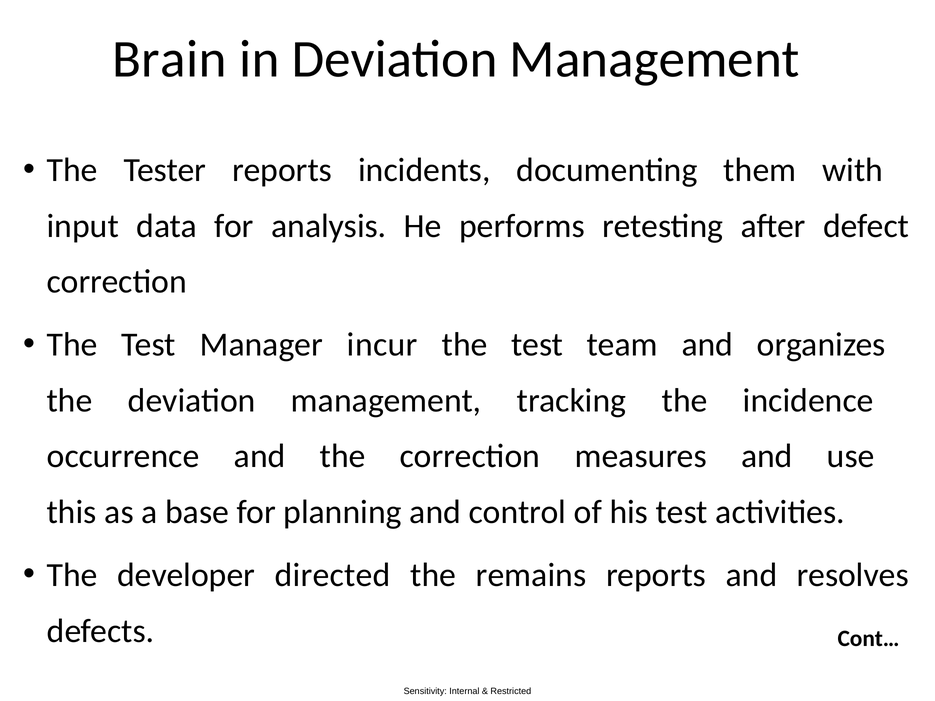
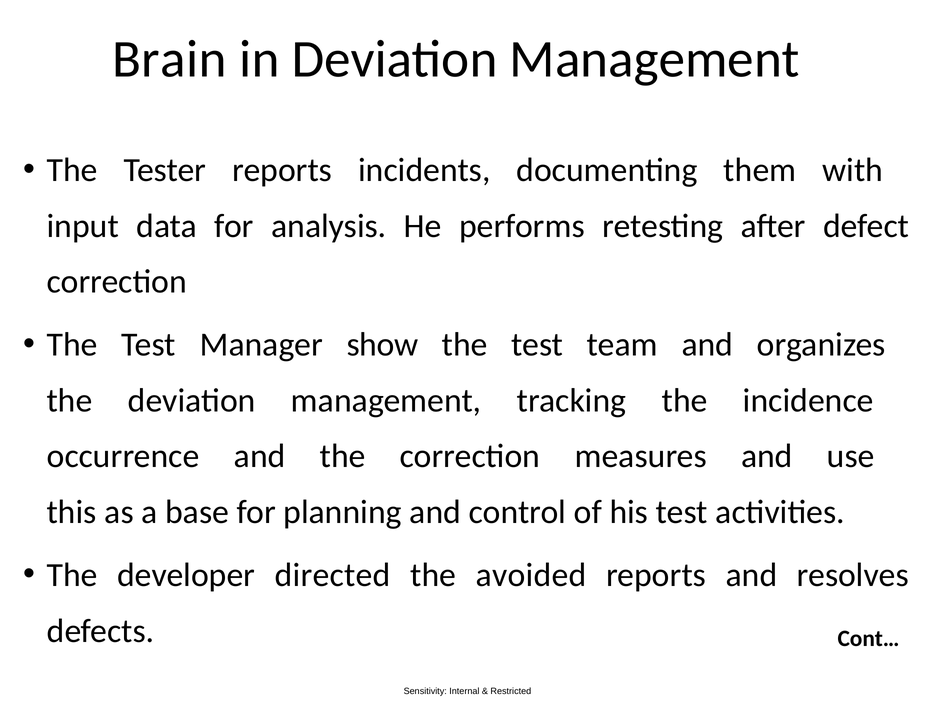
incur: incur -> show (383, 345)
remains: remains -> avoided (531, 575)
